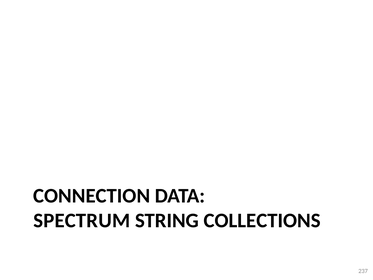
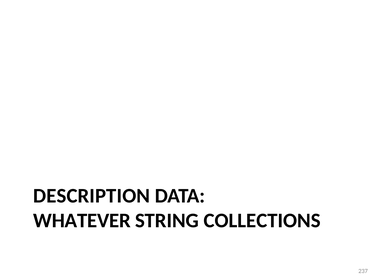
CONNECTION: CONNECTION -> DESCRIPTION (92, 196)
SPECTRUM: SPECTRUM -> WHATEVER (82, 220)
